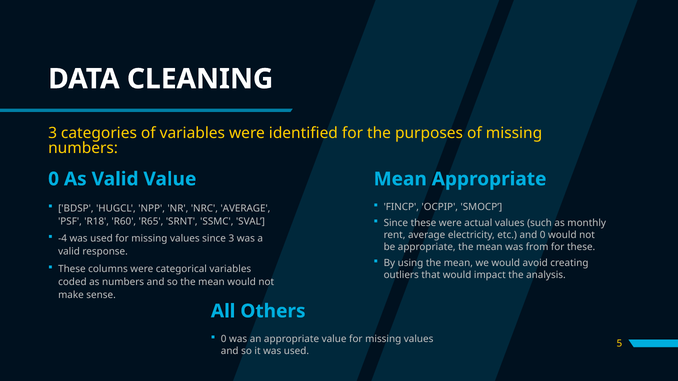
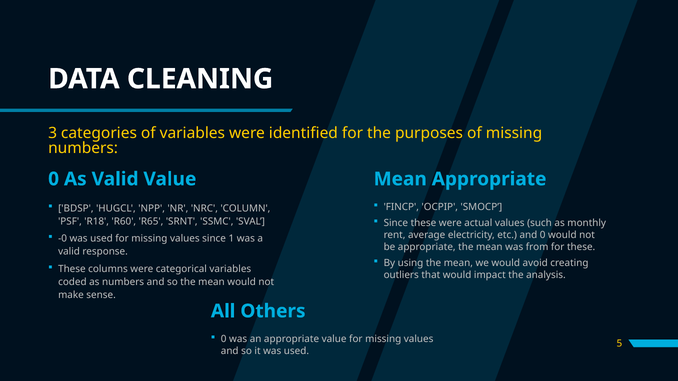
NRC AVERAGE: AVERAGE -> COLUMN (245, 209)
-4: -4 -> -0 (63, 239)
since 3: 3 -> 1 (231, 239)
